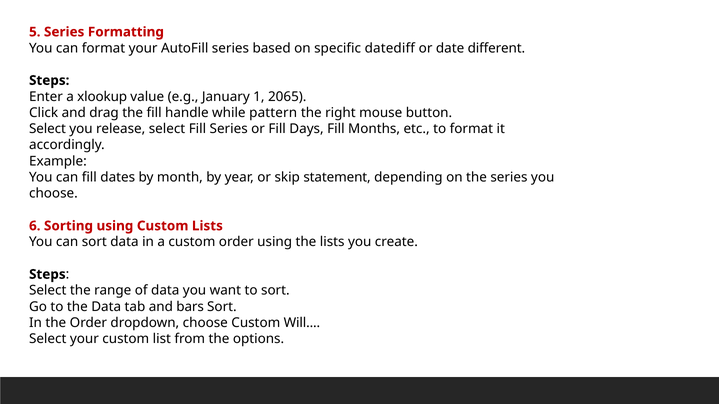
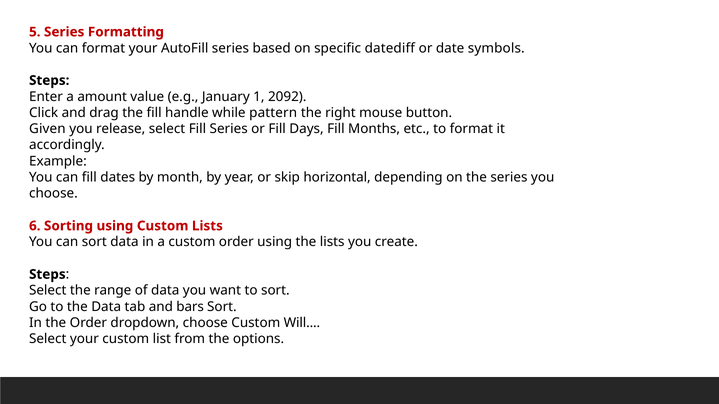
different: different -> symbols (496, 48)
xlookup: xlookup -> amount (102, 97)
2065: 2065 -> 2092 (287, 97)
Select: Select -> Given (47, 129)
statement: statement -> horizontal (337, 178)
